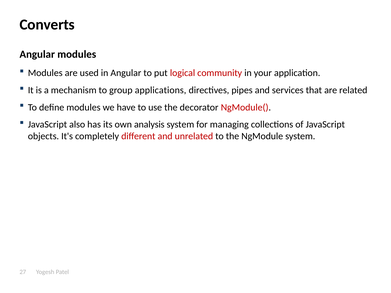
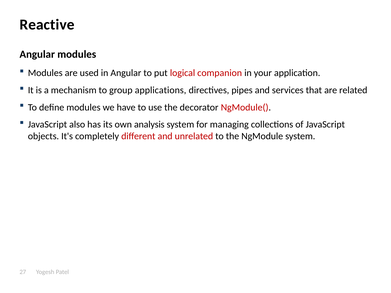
Converts: Converts -> Reactive (47, 25)
community: community -> companion (220, 73)
